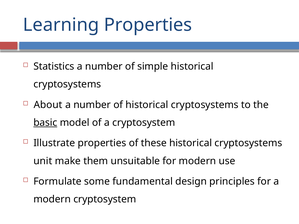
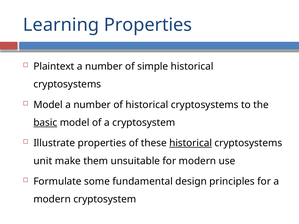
Statistics: Statistics -> Plaintext (54, 66)
About: About -> Model (48, 105)
historical underline: none -> present (191, 143)
